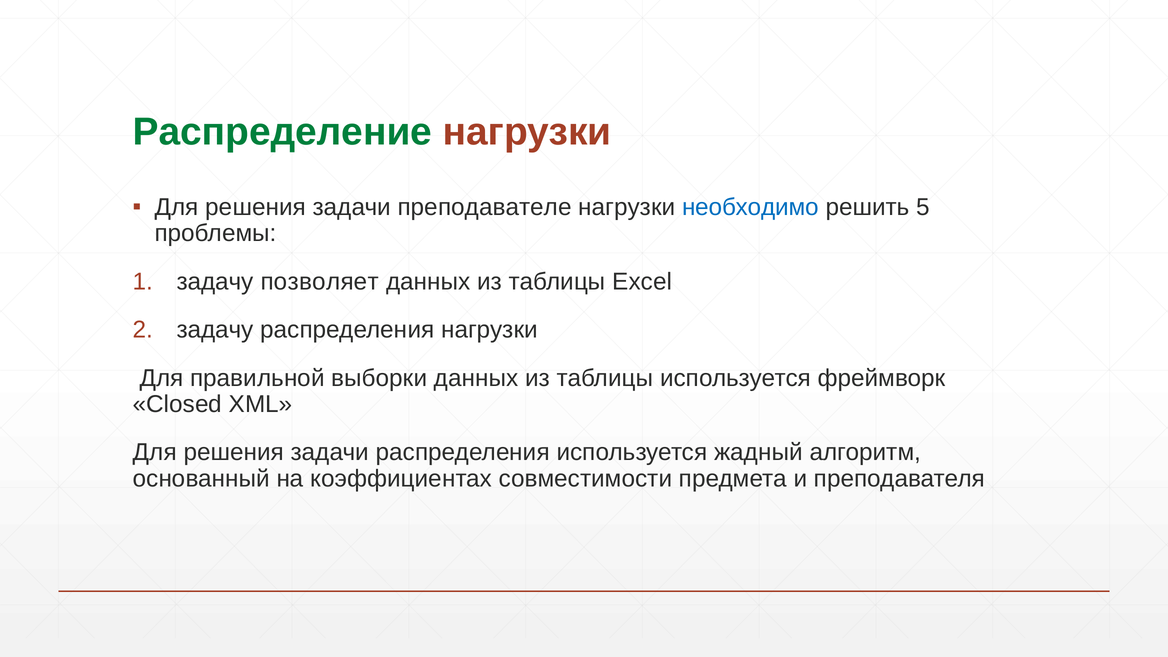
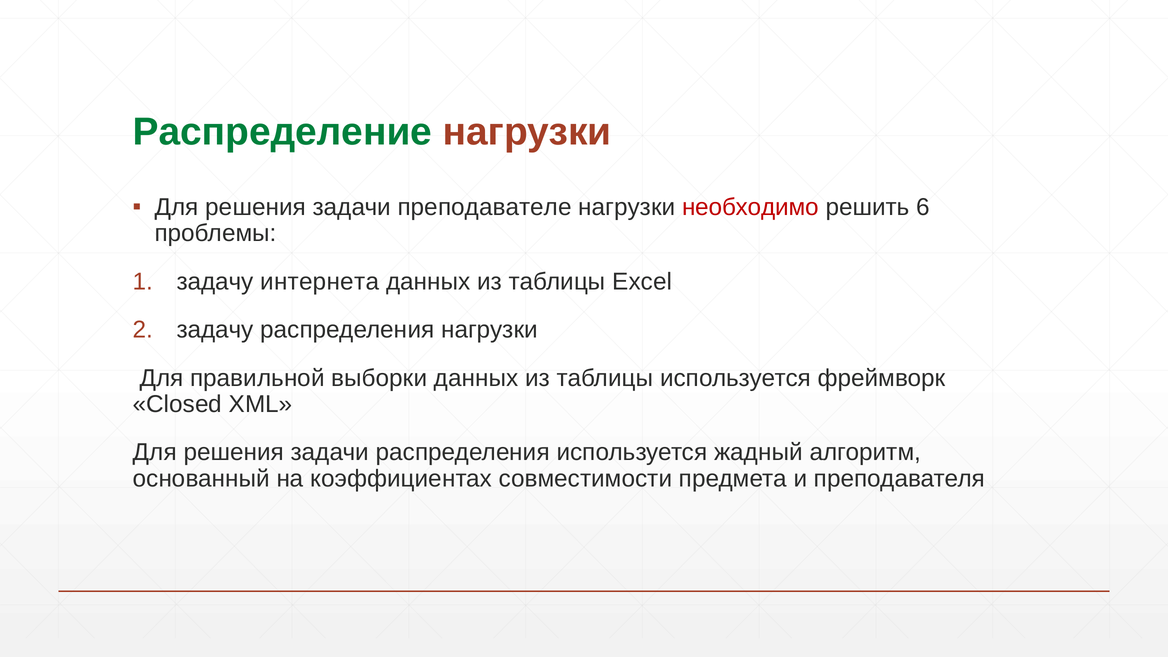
необходимо colour: blue -> red (750, 207)
5: 5 -> 6 (923, 207)
позволяет: позволяет -> интернета (320, 282)
